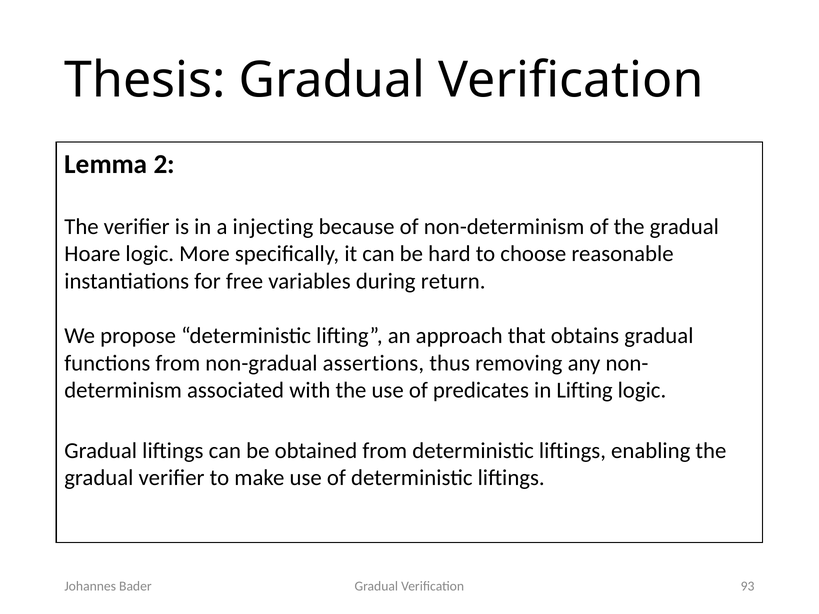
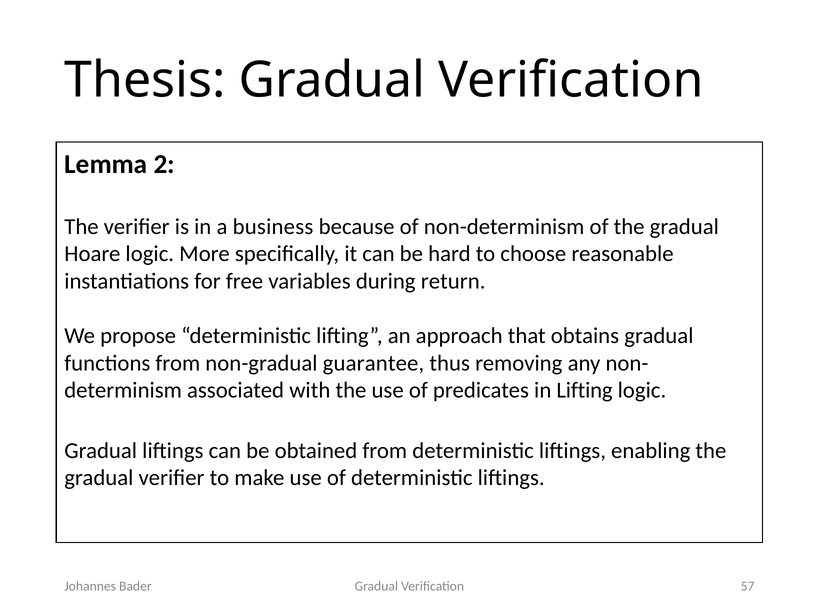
injecting: injecting -> business (273, 227)
assertions: assertions -> guarantee (373, 363)
93: 93 -> 57 (748, 586)
